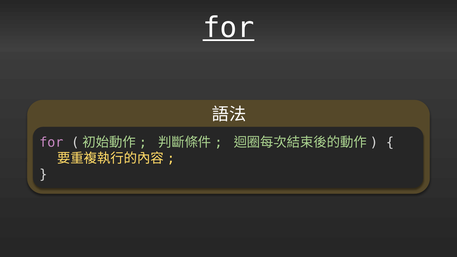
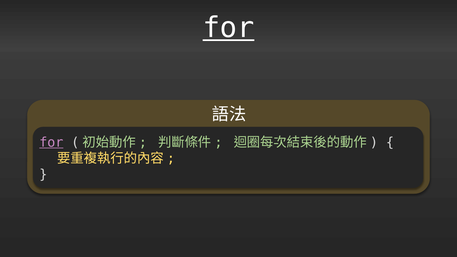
for underline: none -> present (51, 142)
